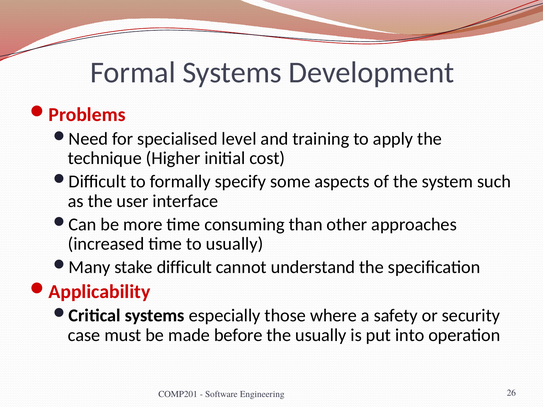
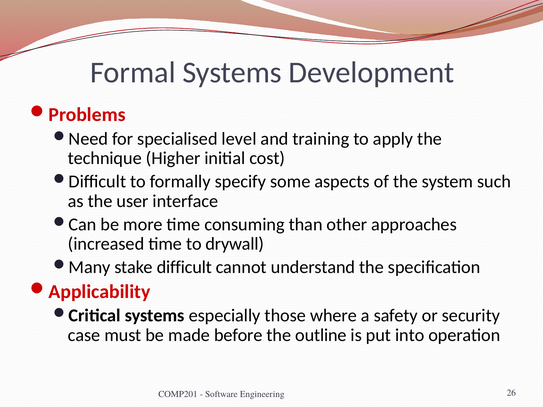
to usually: usually -> drywall (235, 244)
the usually: usually -> outline (321, 336)
